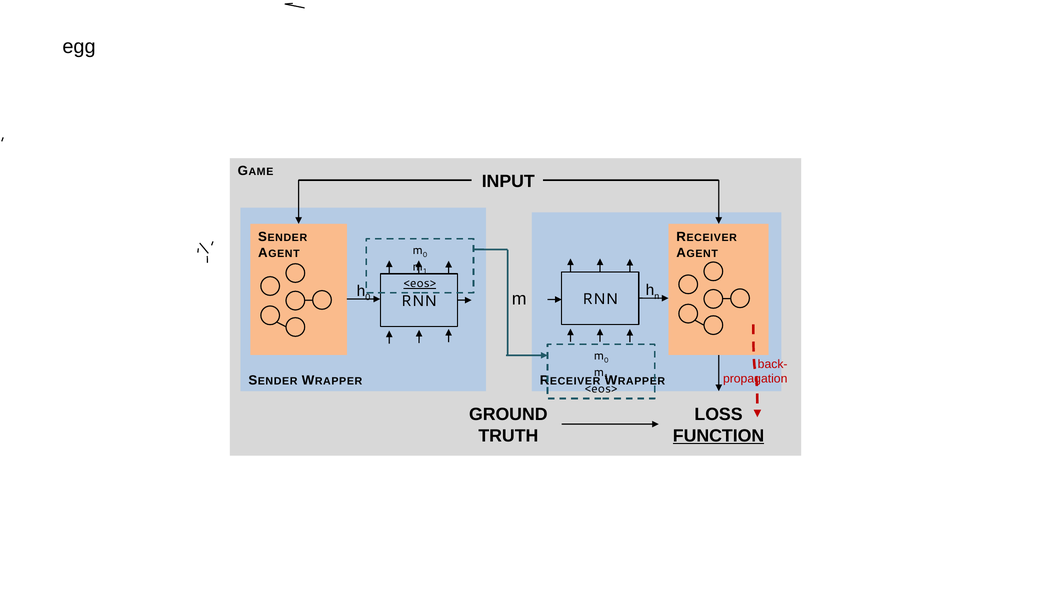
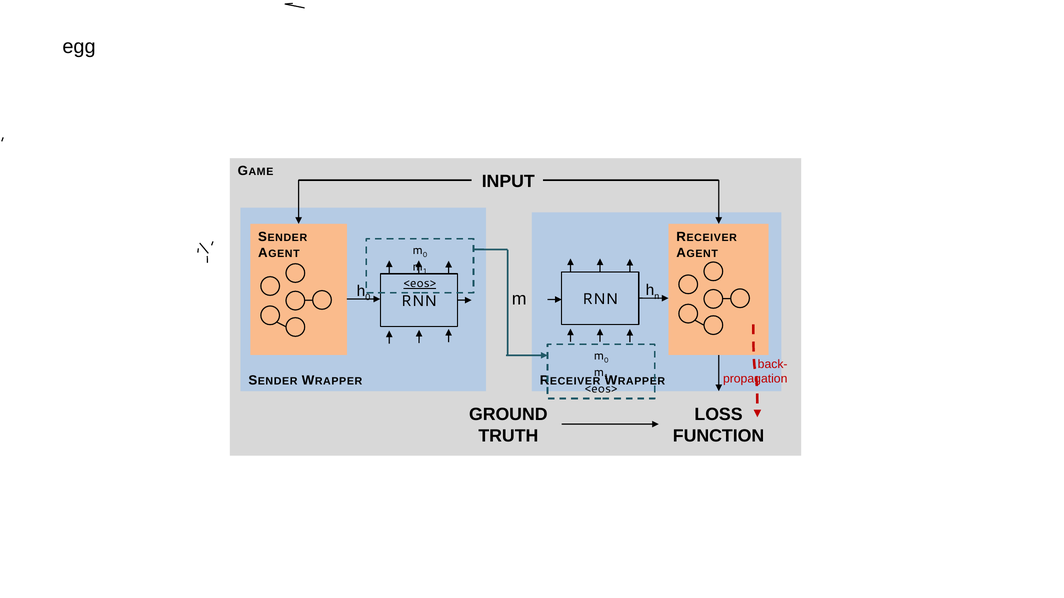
FUNCTION underline: present -> none (719, 436)
